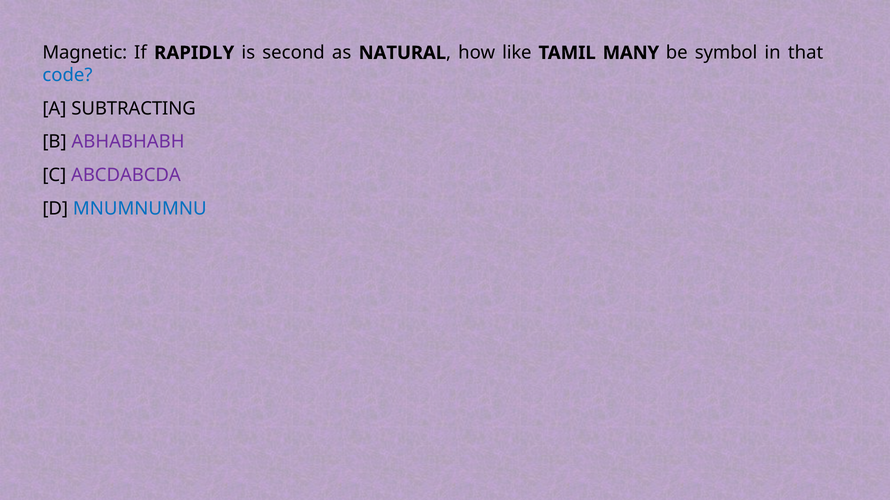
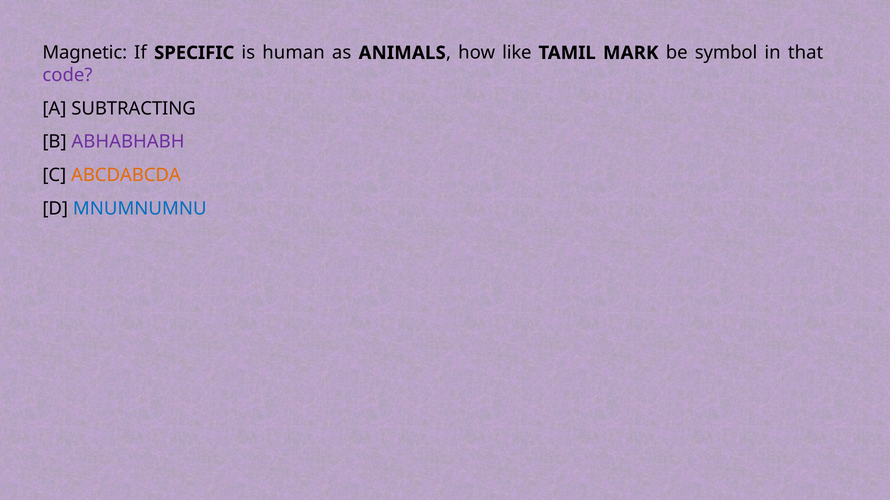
RAPIDLY: RAPIDLY -> SPECIFIC (194, 53)
second: second -> human (294, 53)
NATURAL: NATURAL -> ANIMALS (402, 53)
MANY: MANY -> MARK (631, 53)
code colour: blue -> purple (67, 75)
ABCDABCDA colour: purple -> orange (126, 175)
